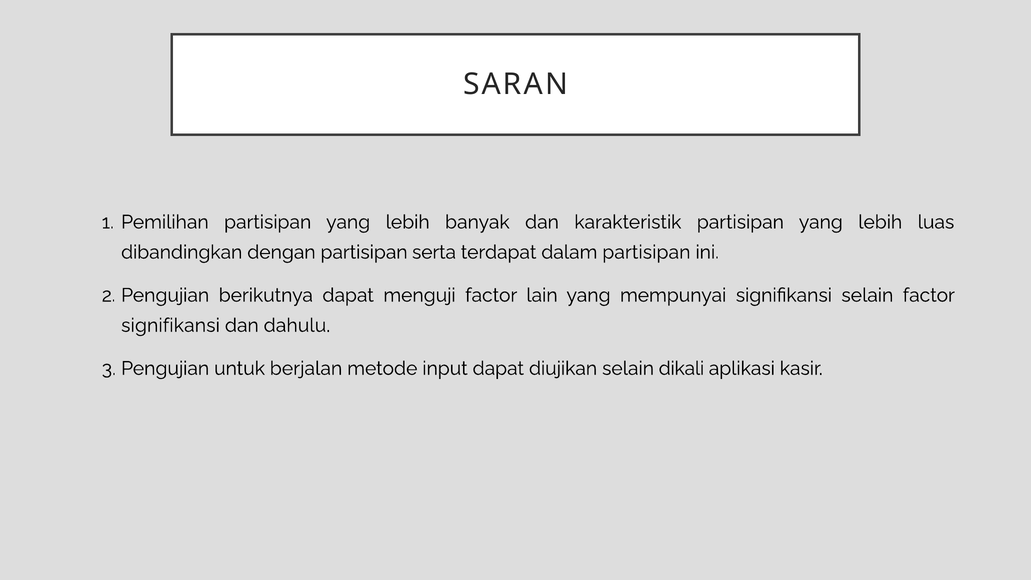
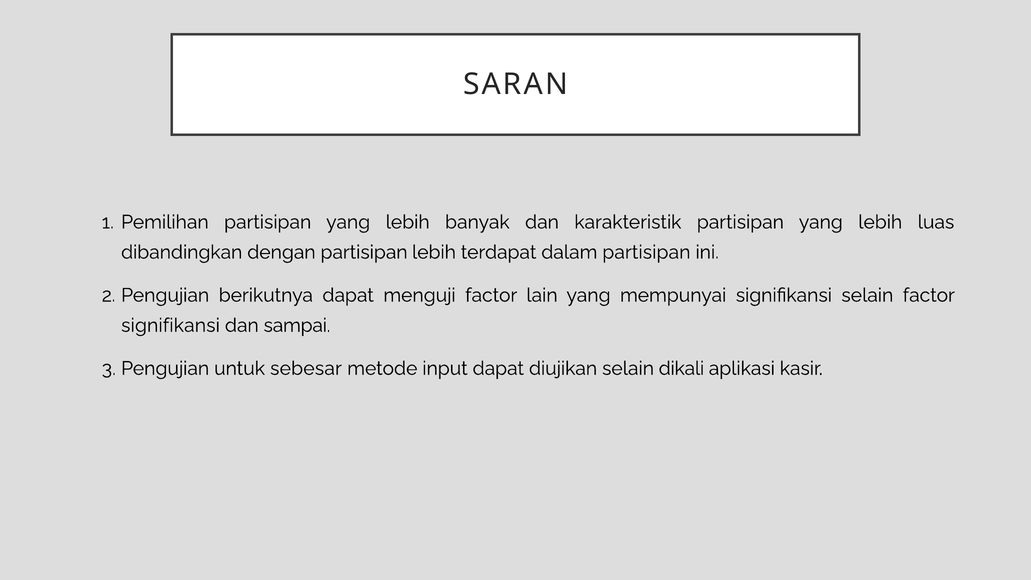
partisipan serta: serta -> lebih (434, 252)
dahulu: dahulu -> sampai (297, 325)
berjalan: berjalan -> sebesar (306, 368)
